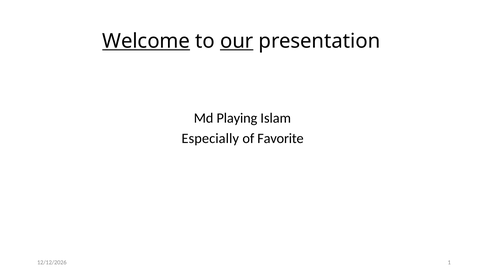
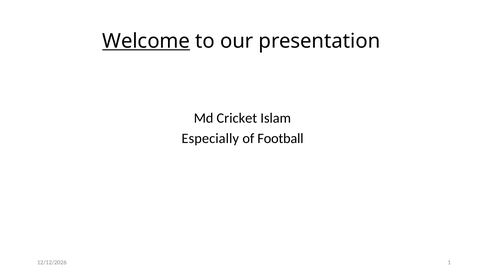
our underline: present -> none (237, 41)
Playing: Playing -> Cricket (237, 118)
Favorite: Favorite -> Football (280, 138)
